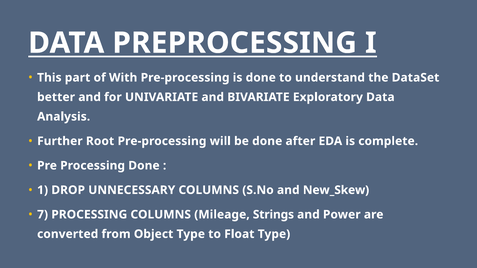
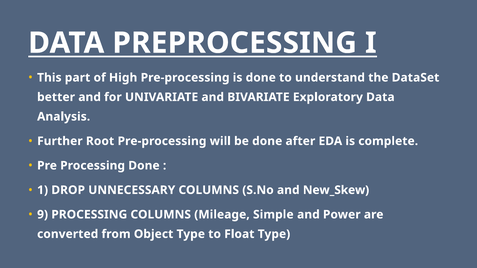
With: With -> High (123, 78)
7: 7 -> 9 (43, 215)
Strings: Strings -> Simple (273, 215)
